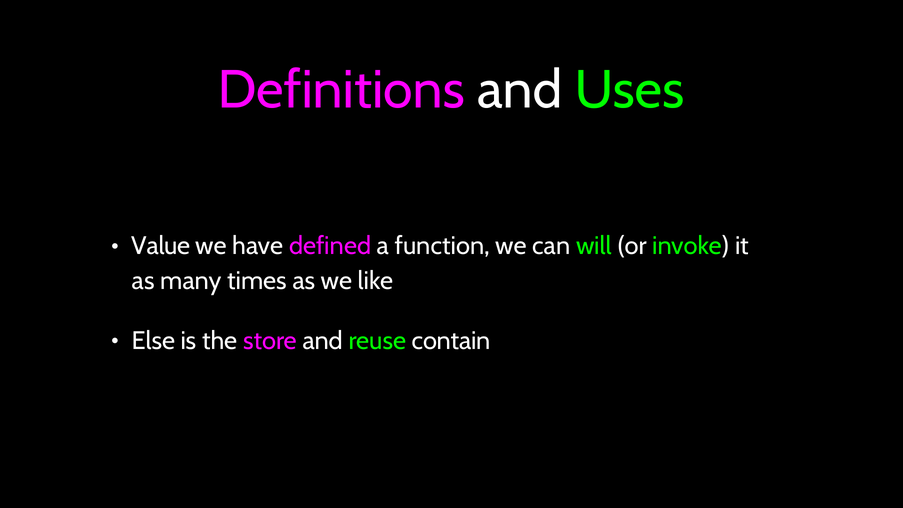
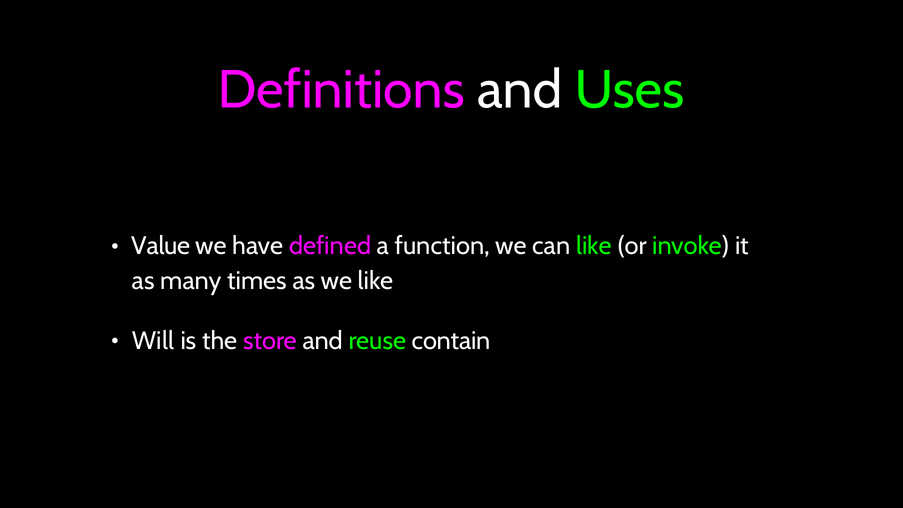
can will: will -> like (594, 246)
Else: Else -> Will (153, 341)
